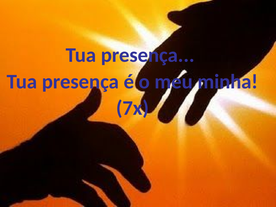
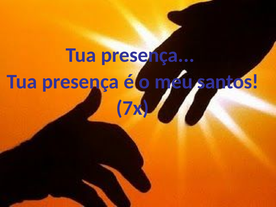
minha: minha -> santos (228, 82)
